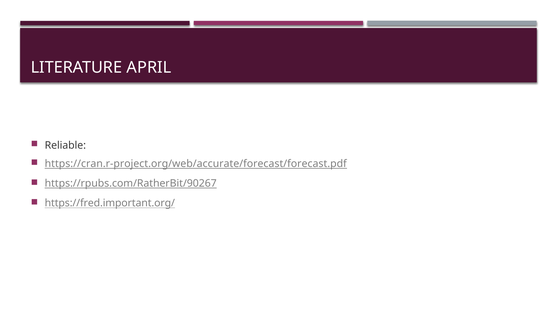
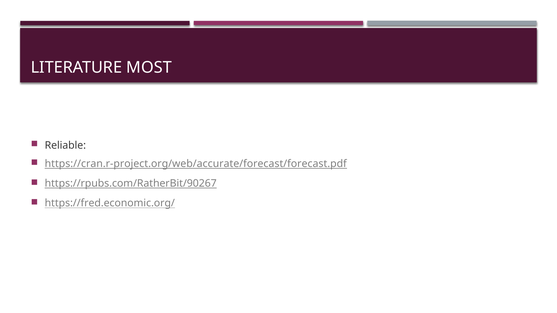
APRIL: APRIL -> MOST (149, 68)
https://fred.important.org/: https://fred.important.org/ -> https://fred.economic.org/ (110, 203)
